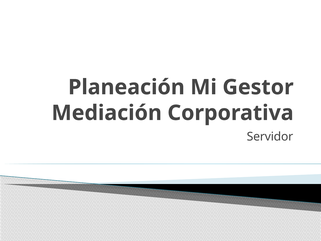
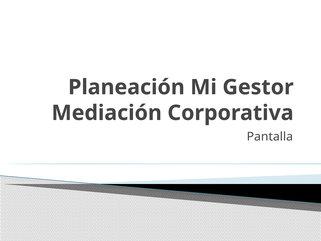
Servidor: Servidor -> Pantalla (270, 136)
